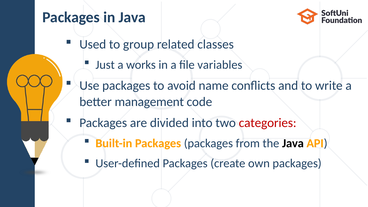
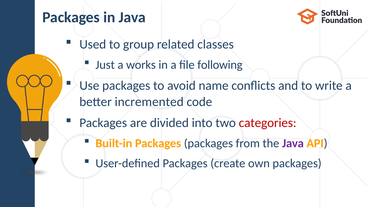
variables: variables -> following (220, 65)
management: management -> incremented (149, 102)
Java colour: black -> purple (293, 143)
